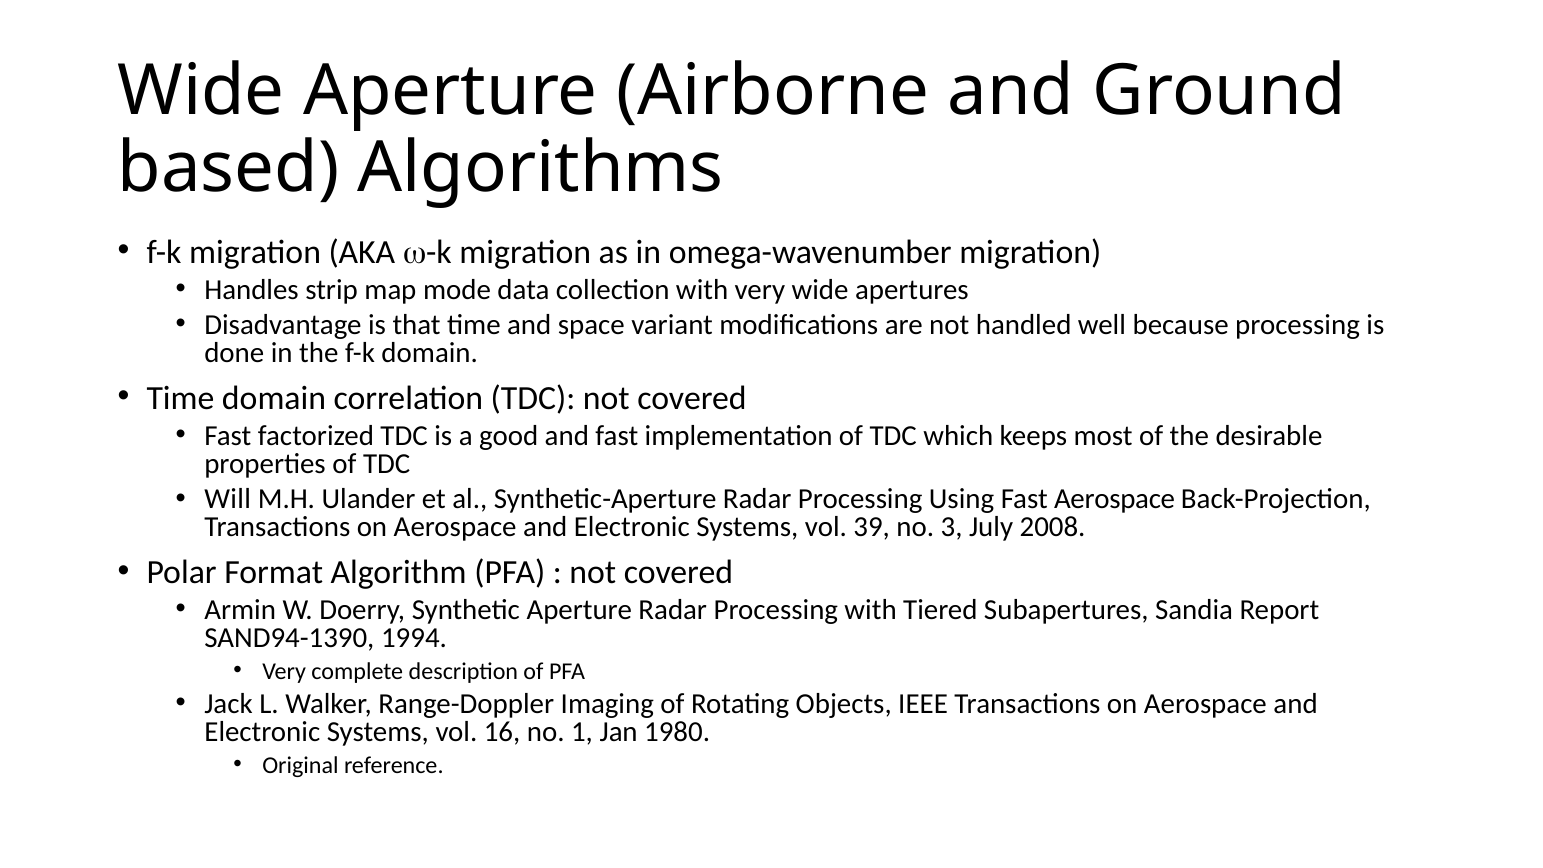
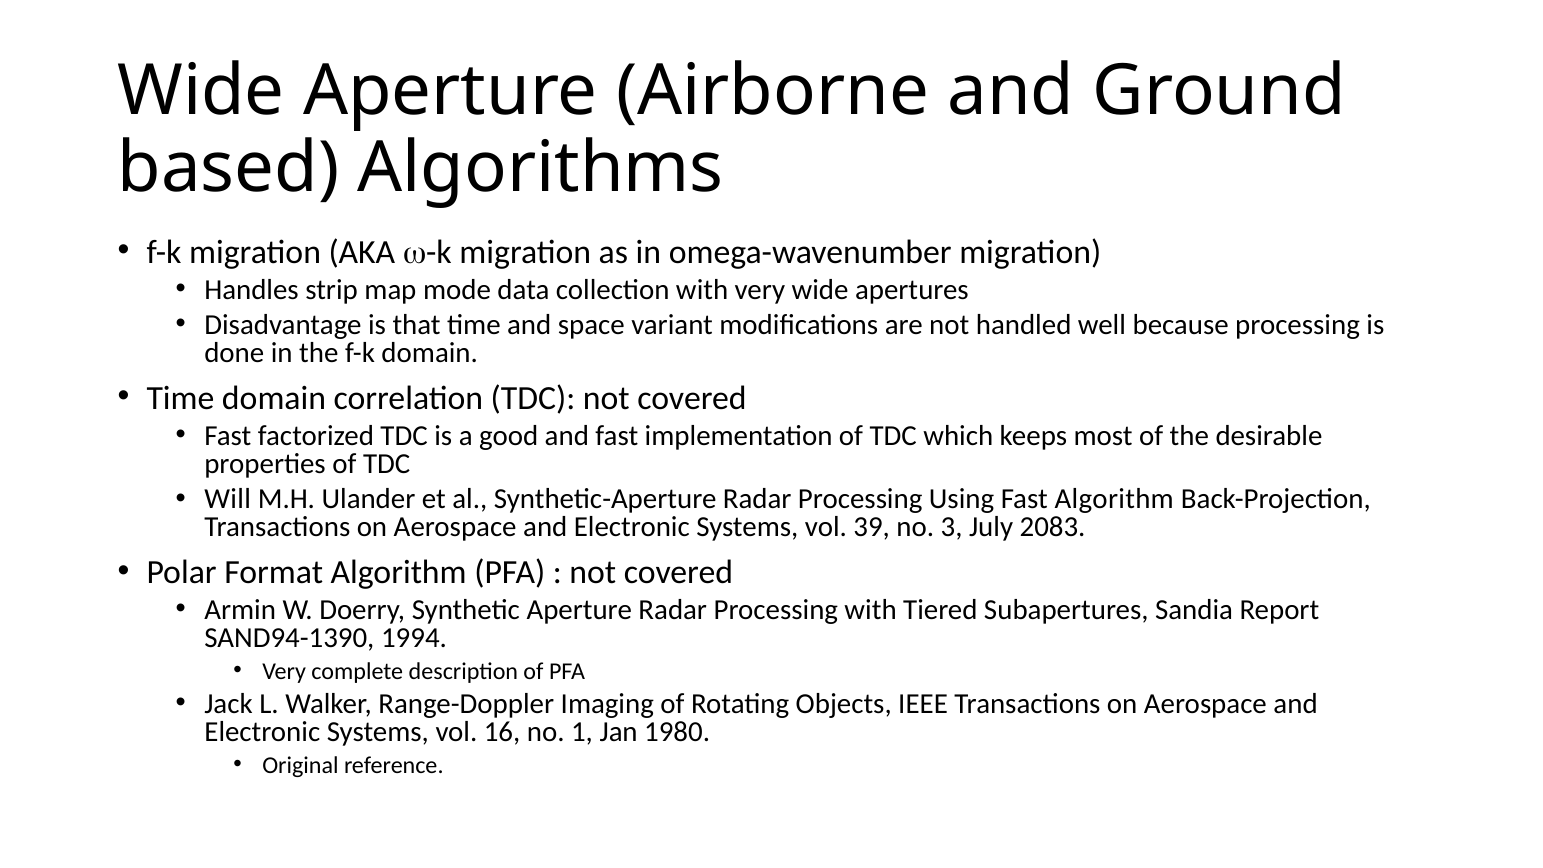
Fast Aerospace: Aerospace -> Algorithm (1114, 499)
2008: 2008 -> 2083 (1053, 527)
